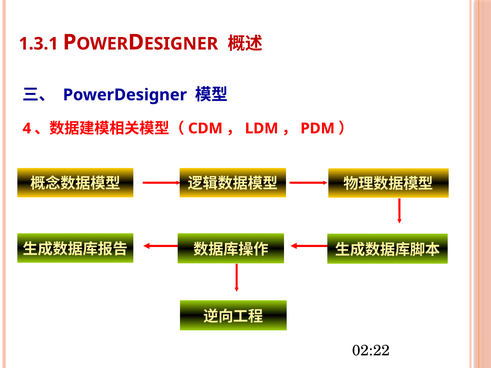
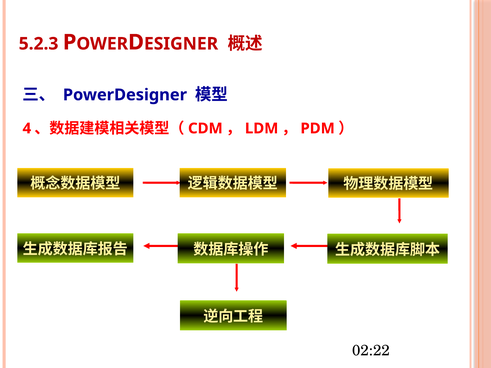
1.3.1: 1.3.1 -> 5.2.3 (39, 44)
